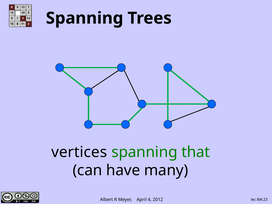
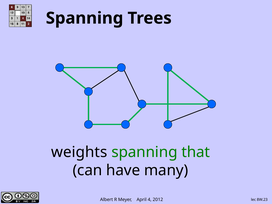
vertices: vertices -> weights (79, 152)
